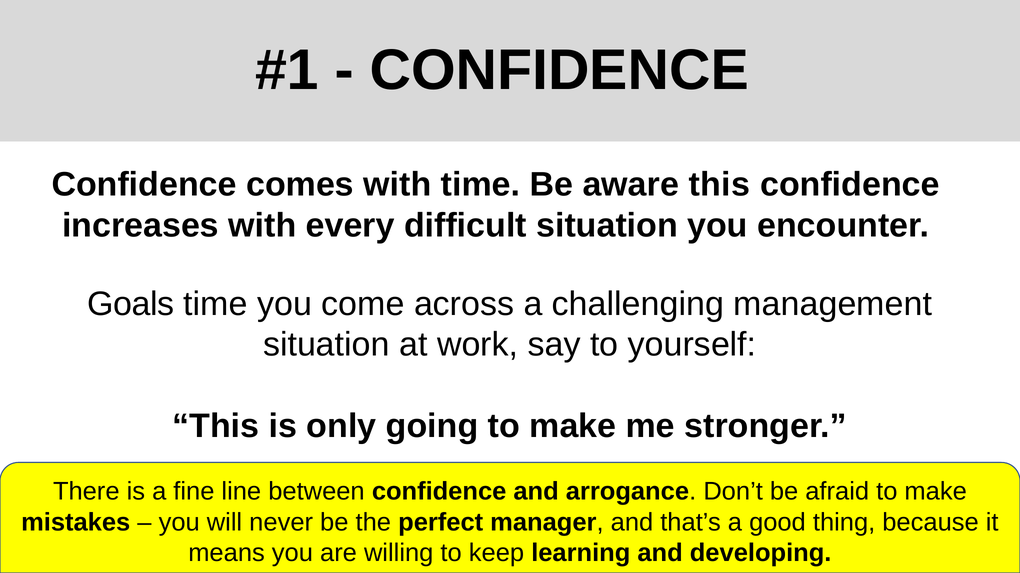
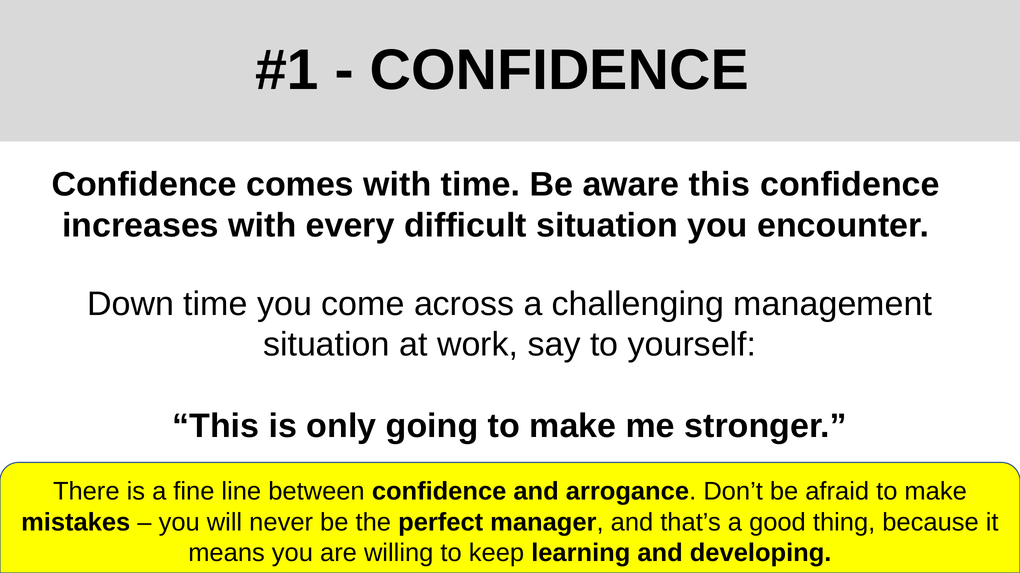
Goals: Goals -> Down (131, 304)
